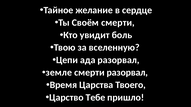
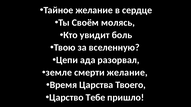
Своём смерти: смерти -> молясь (118, 23)
смерти разорвал: разорвал -> желание (127, 73)
